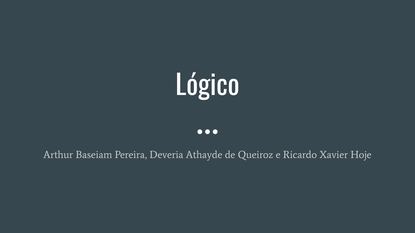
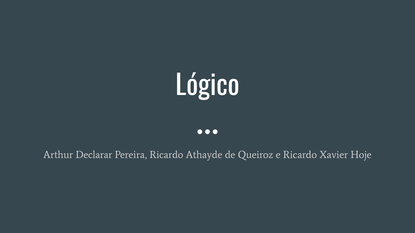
Baseiam: Baseiam -> Declarar (94, 155)
Pereira Deveria: Deveria -> Ricardo (166, 155)
